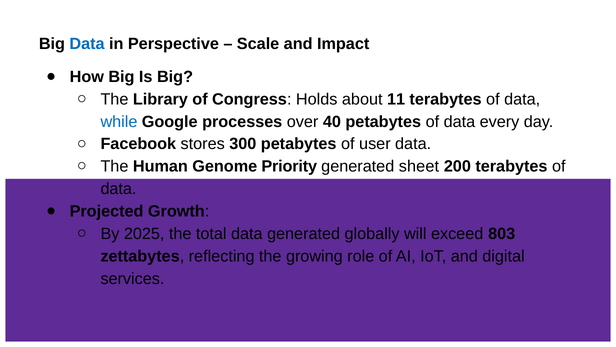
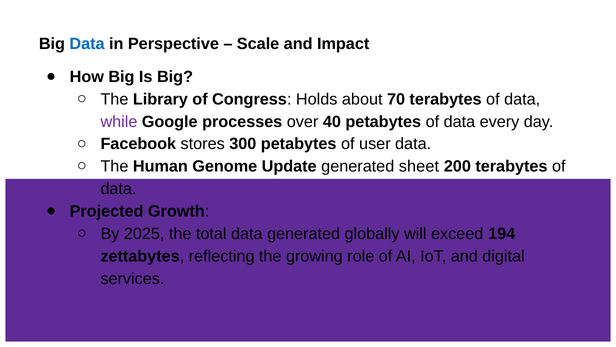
11: 11 -> 70 (396, 99)
while colour: blue -> purple (119, 121)
Priority: Priority -> Update (289, 166)
803: 803 -> 194 (502, 234)
